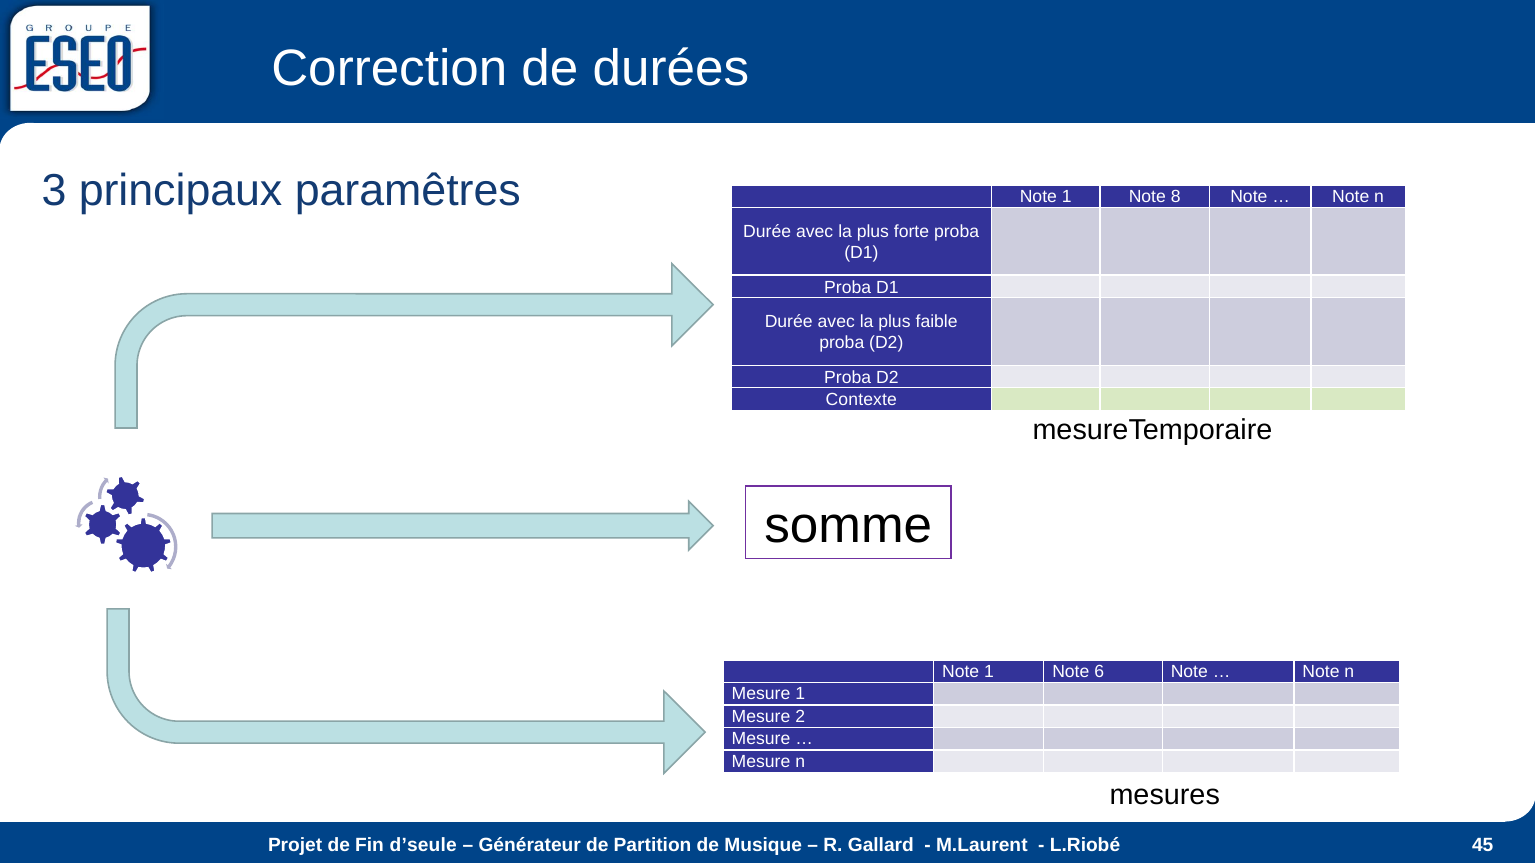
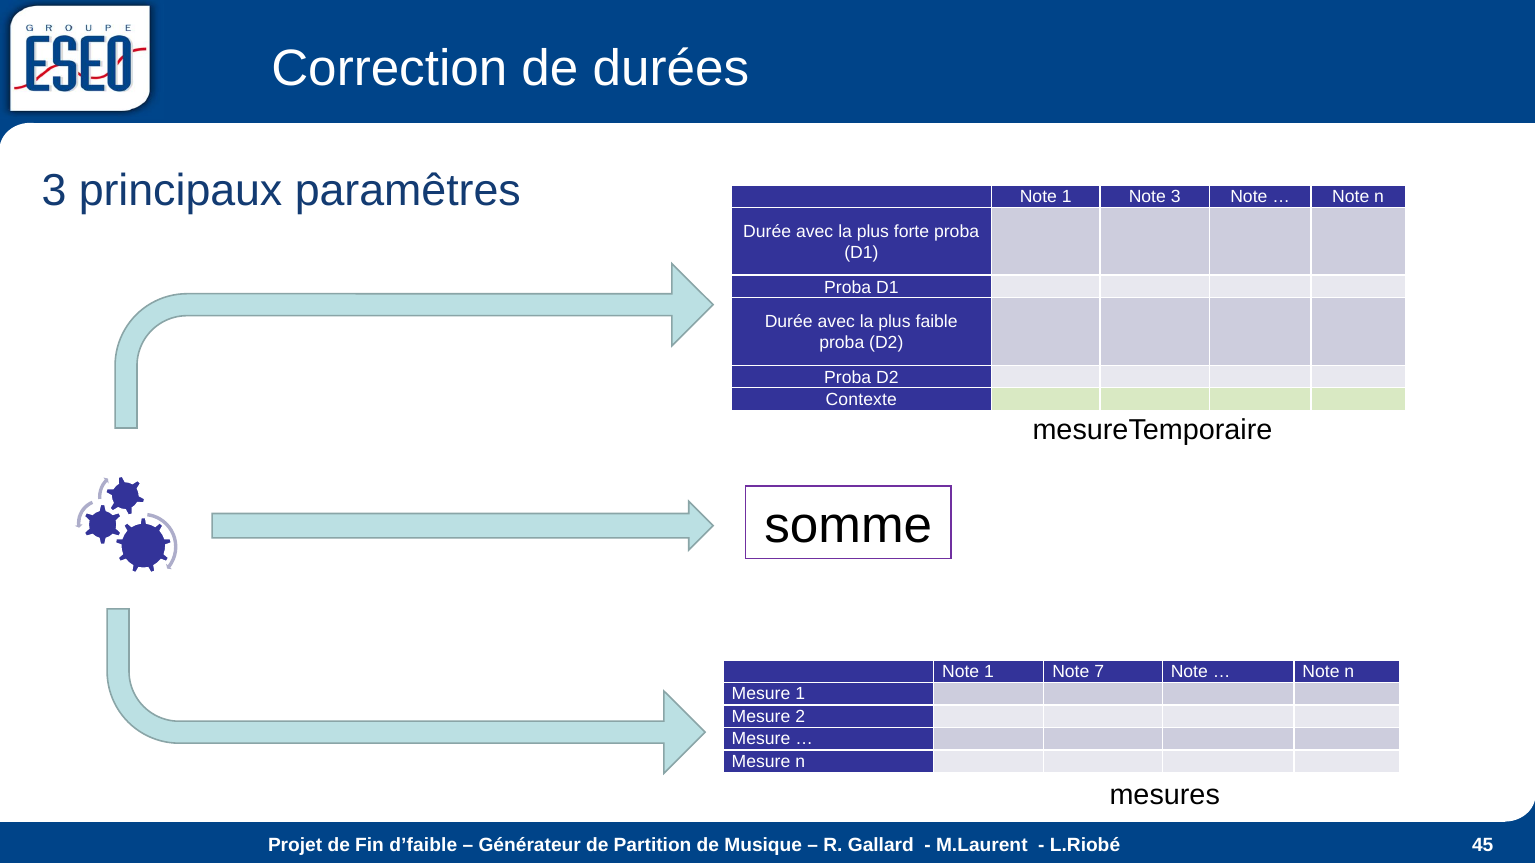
Note 8: 8 -> 3 (1176, 197)
6: 6 -> 7 (1099, 672)
d’seule: d’seule -> d’faible (423, 845)
